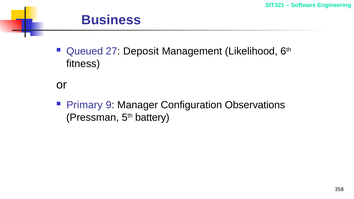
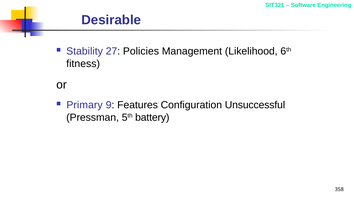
Business: Business -> Desirable (111, 20)
Queued: Queued -> Stability (85, 51)
Deposit: Deposit -> Policies (141, 51)
Manager: Manager -> Features (138, 105)
Observations: Observations -> Unsuccessful (255, 105)
